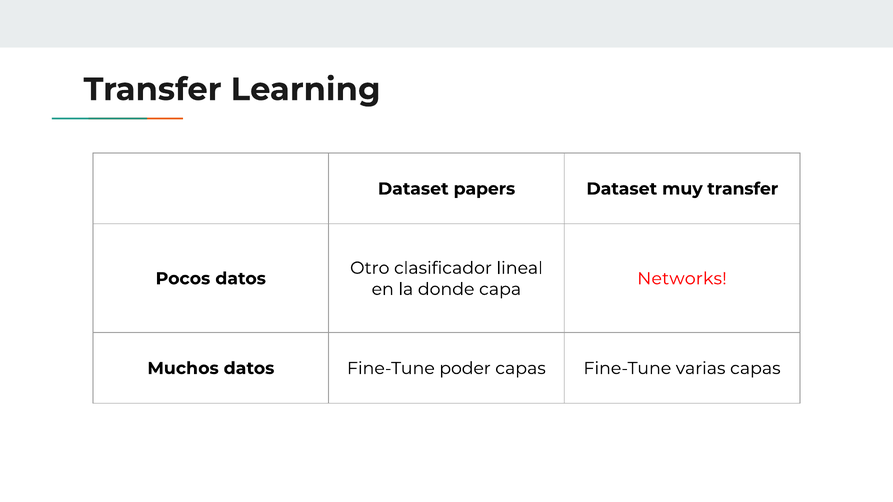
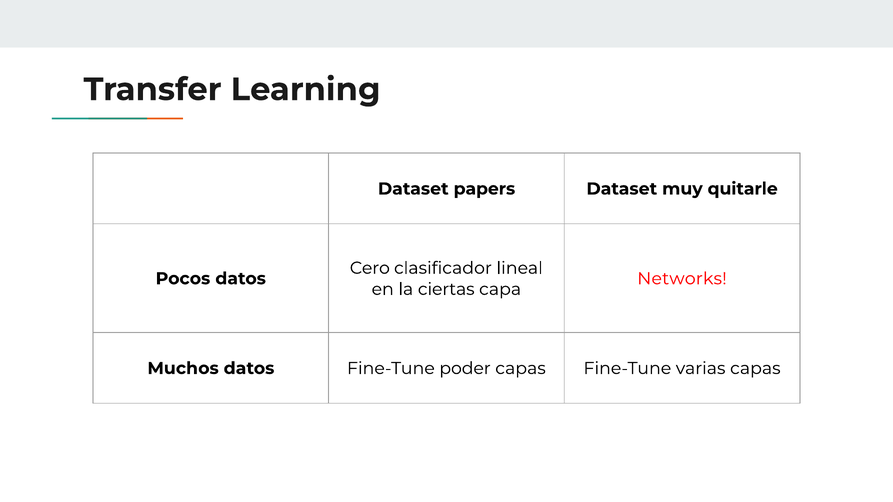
muy transfer: transfer -> quitarle (743, 189)
Otro: Otro -> Cero (370, 268)
donde: donde -> ciertas (446, 289)
